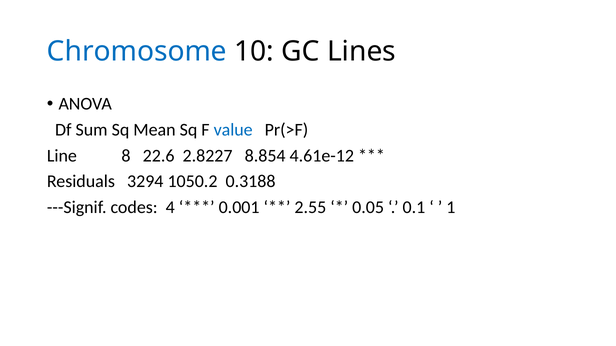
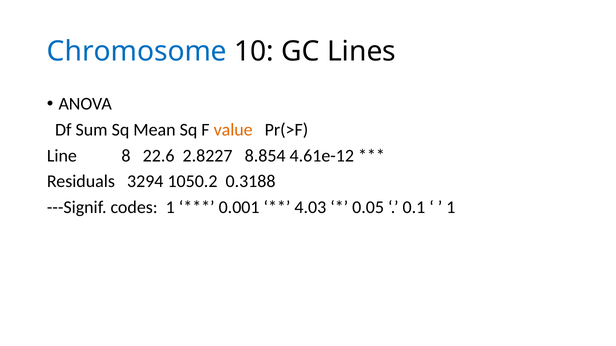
value colour: blue -> orange (233, 130)
codes 4: 4 -> 1 (170, 207)
2.55: 2.55 -> 4.03 (310, 207)
